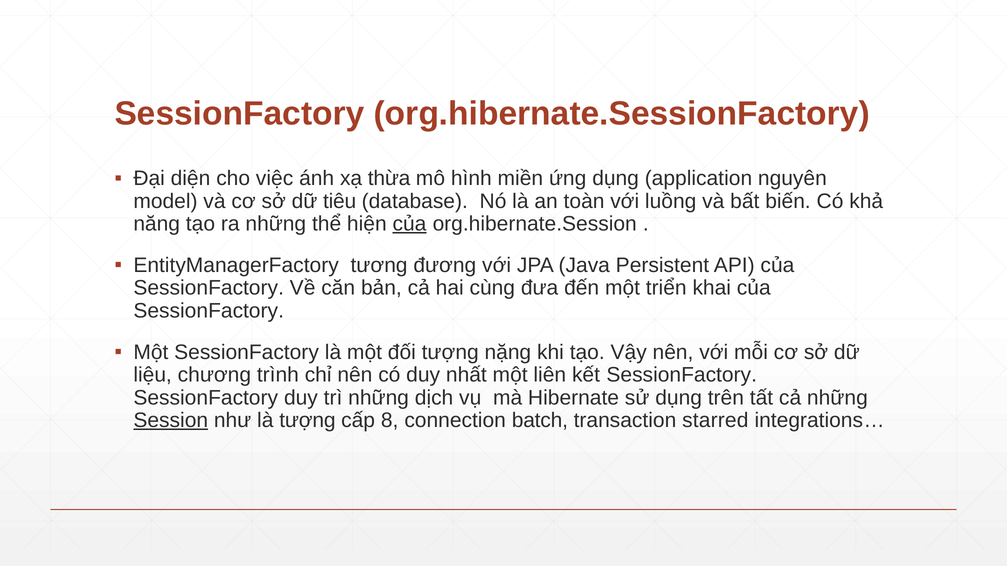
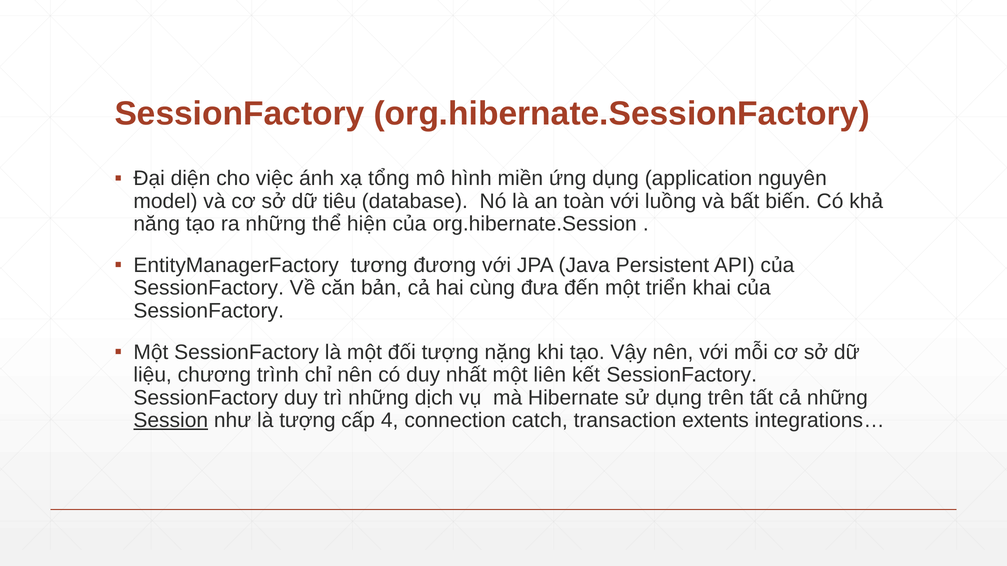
thừa: thừa -> tổng (389, 179)
của underline: present -> none (409, 224)
8: 8 -> 4 (390, 421)
batch: batch -> catch (540, 421)
starred: starred -> extents (715, 421)
